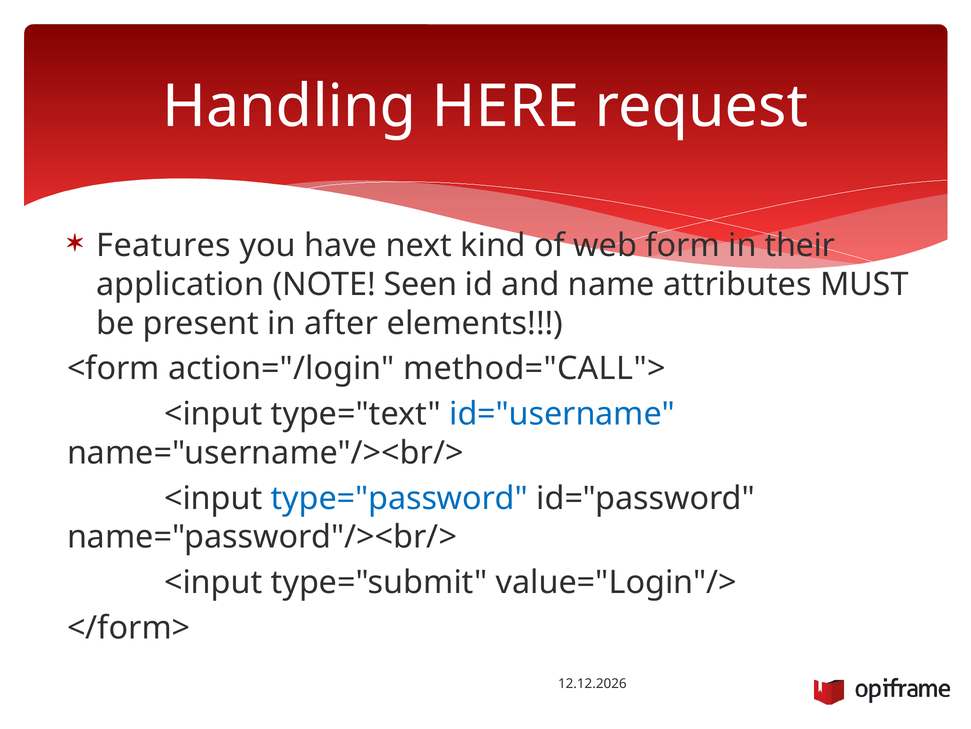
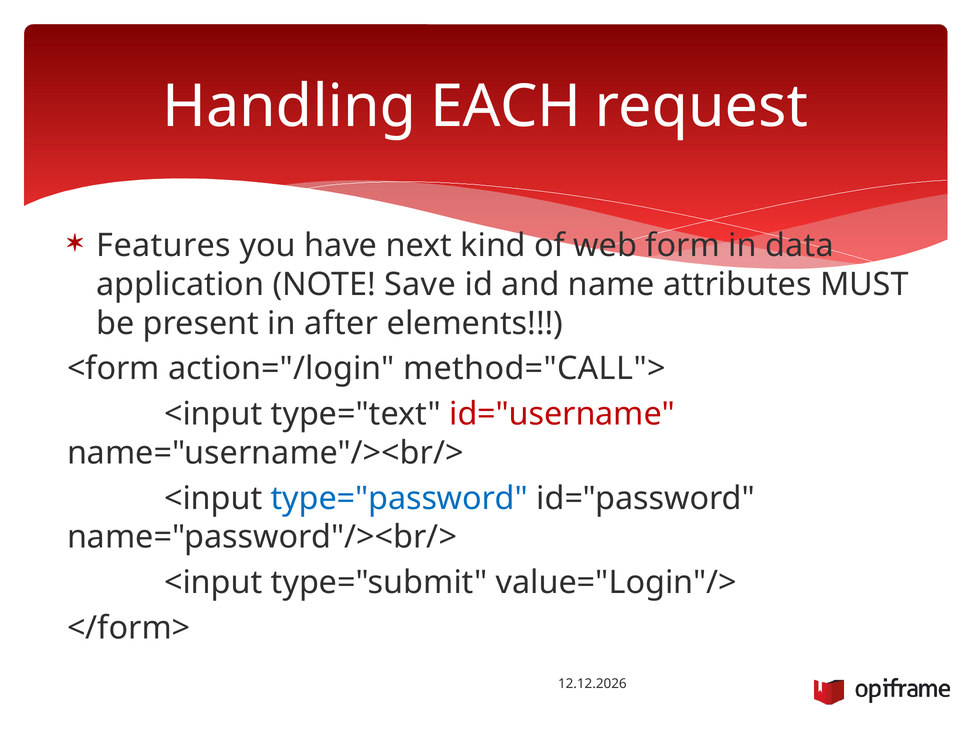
HERE: HERE -> EACH (506, 107)
their: their -> data (800, 245)
Seen: Seen -> Save (420, 284)
id="username colour: blue -> red (562, 414)
